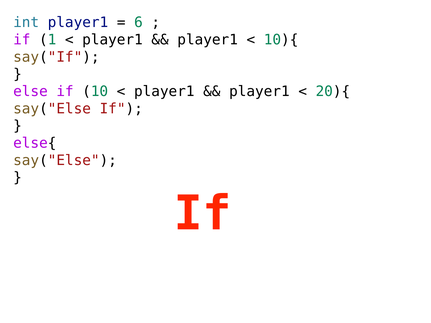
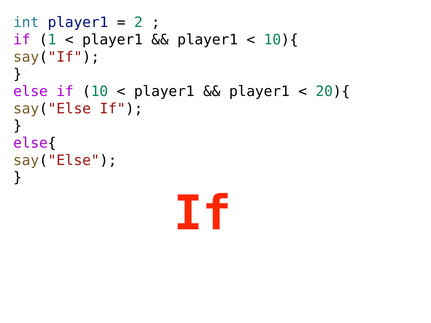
6: 6 -> 2 (138, 23)
